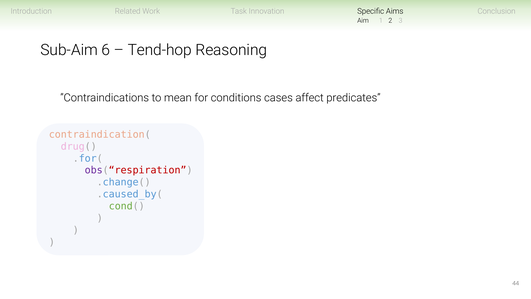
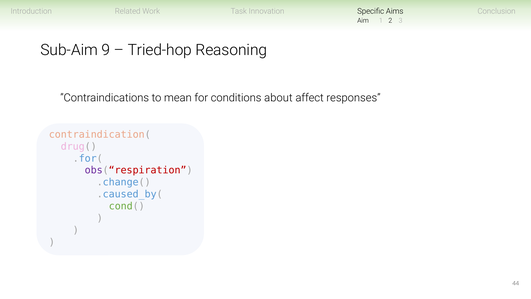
6: 6 -> 9 (106, 50)
Tend-hop: Tend-hop -> Tried-hop (160, 50)
cases: cases -> about (278, 98)
predicates: predicates -> responses (353, 98)
